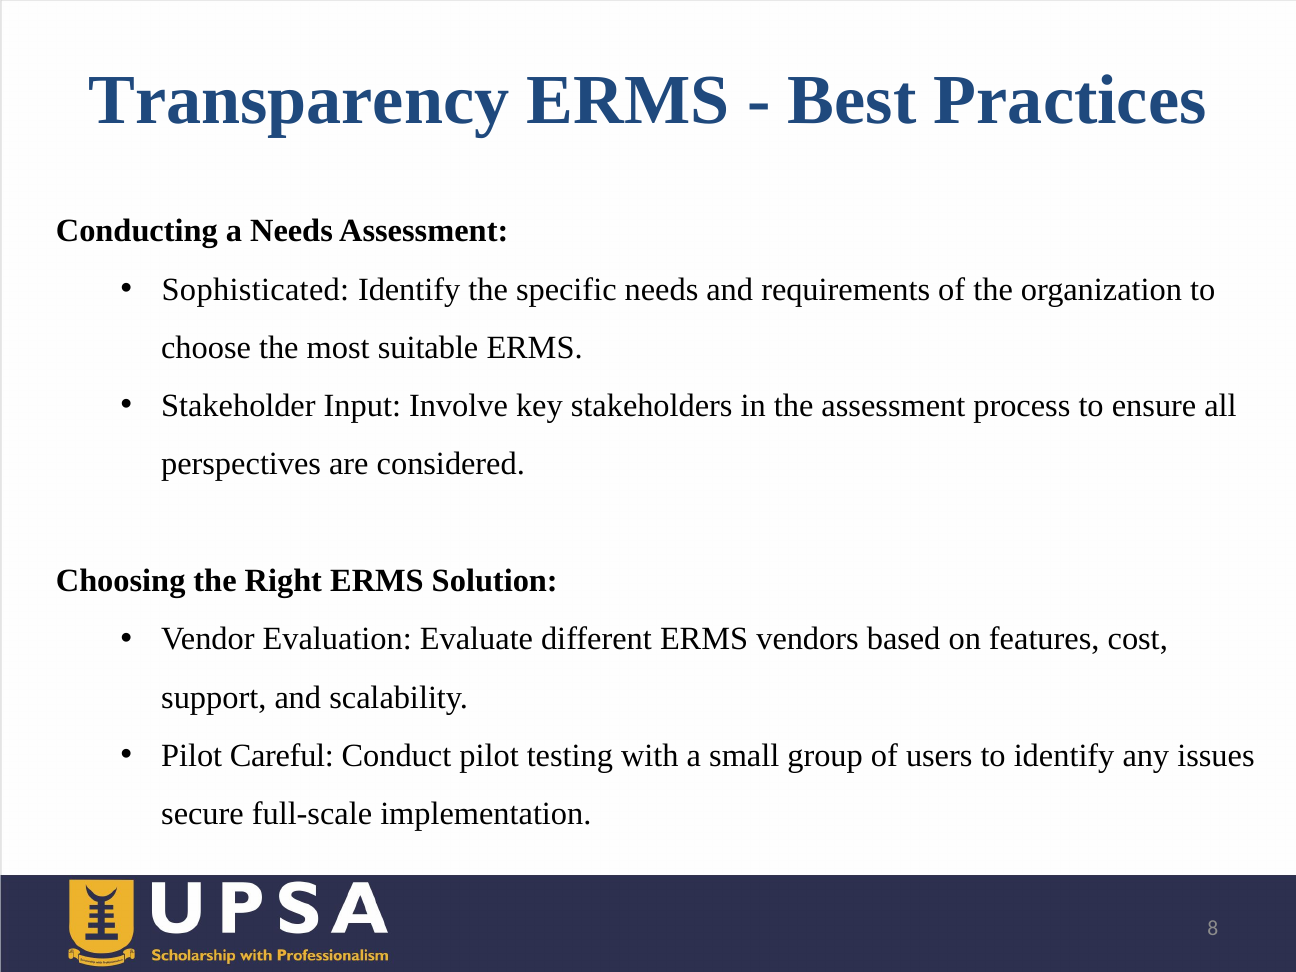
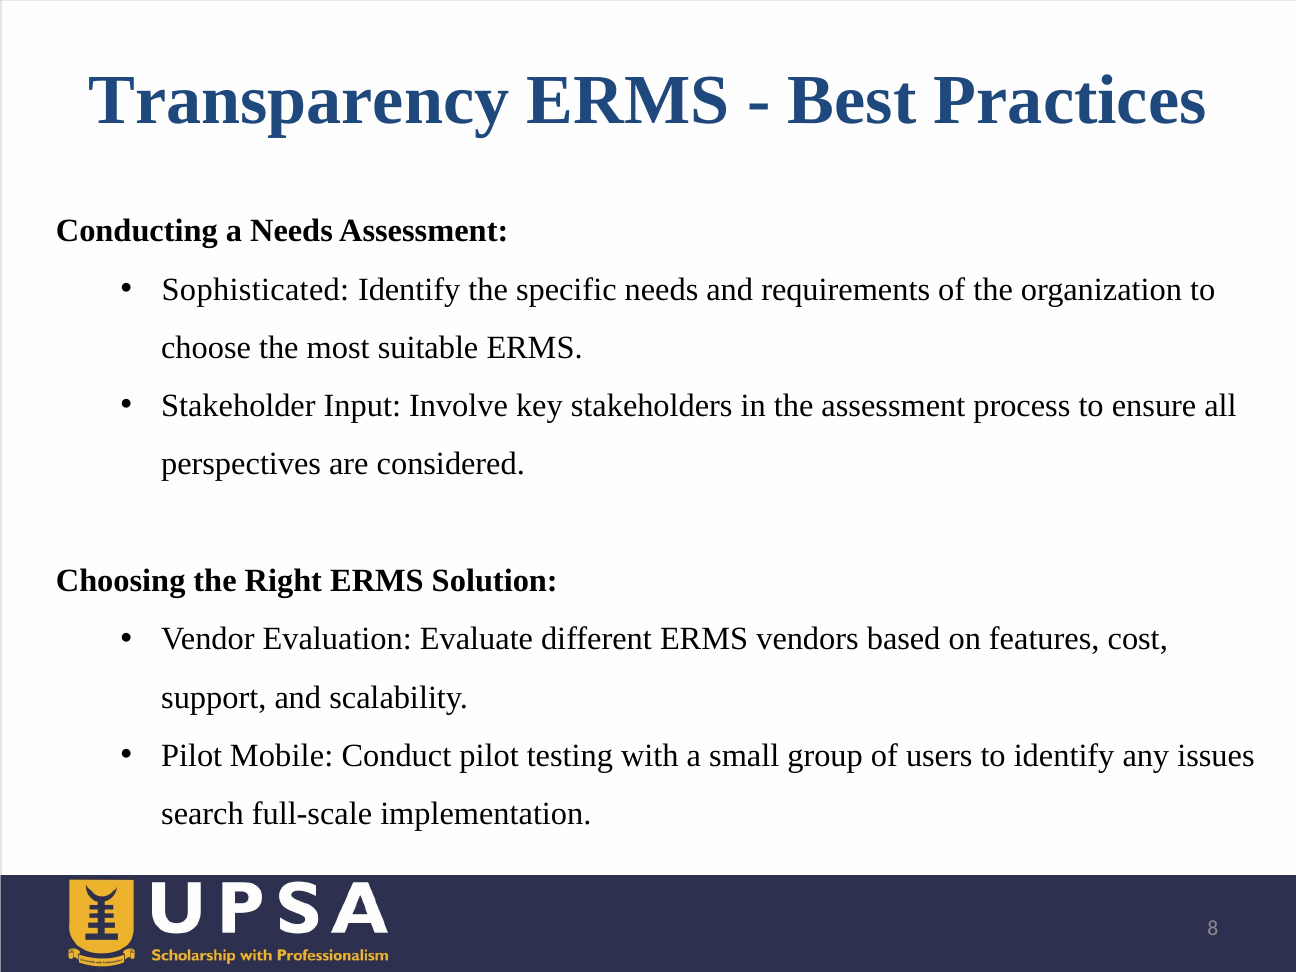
Careful: Careful -> Mobile (282, 756)
secure: secure -> search (203, 814)
